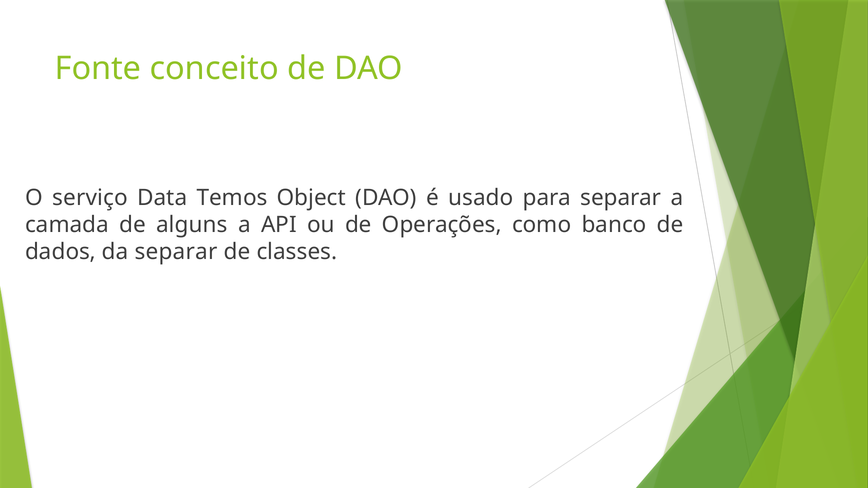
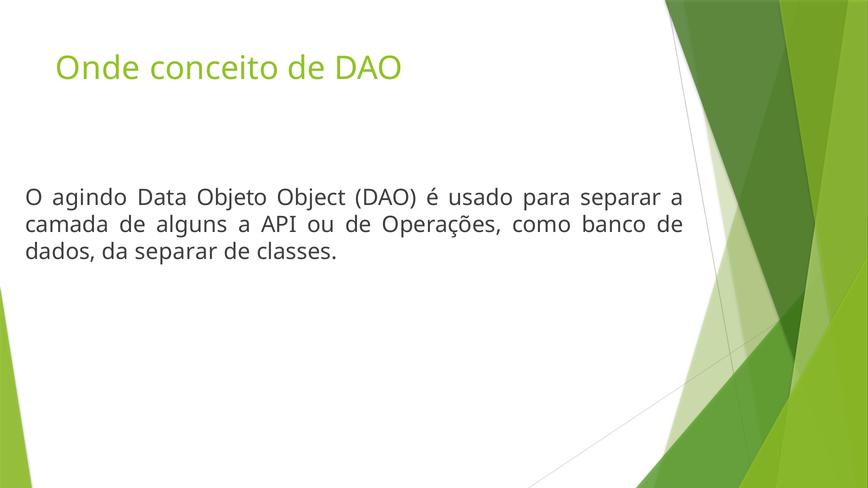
Fonte: Fonte -> Onde (98, 68)
serviço: serviço -> agindo (90, 198)
Temos: Temos -> Objeto (232, 198)
